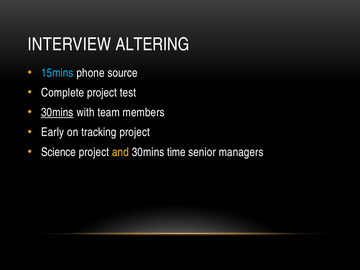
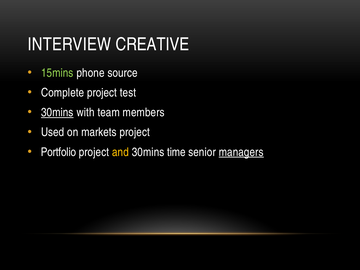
ALTERING: ALTERING -> CREATIVE (152, 44)
15mins colour: light blue -> light green (57, 73)
Early: Early -> Used (53, 132)
tracking: tracking -> markets (99, 132)
Science: Science -> Portfolio (58, 152)
managers underline: none -> present (241, 152)
